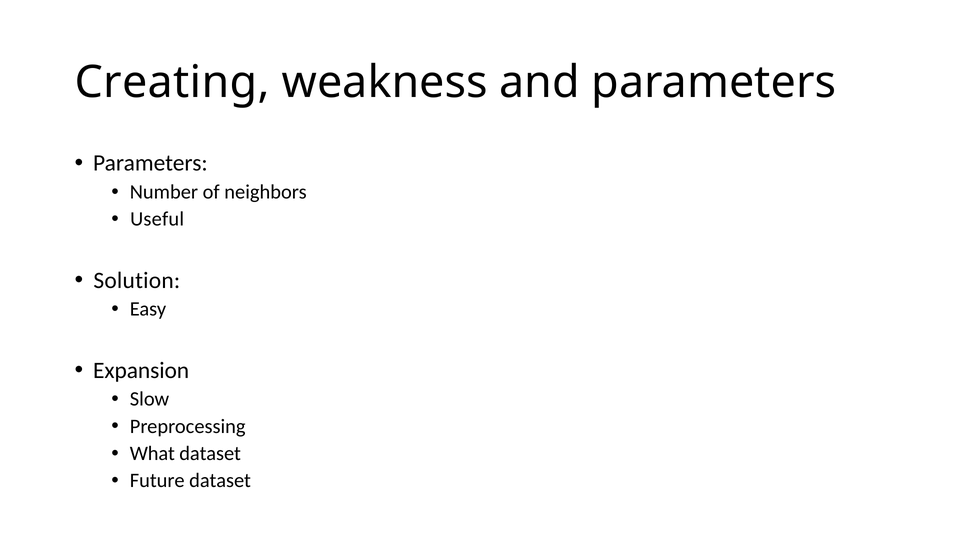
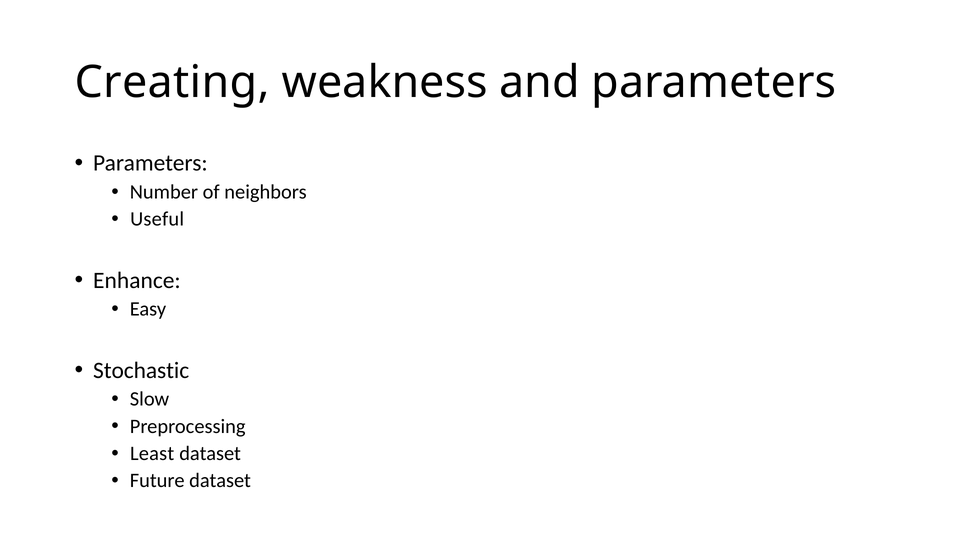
Solution: Solution -> Enhance (137, 280)
Expansion: Expansion -> Stochastic (141, 370)
What: What -> Least (152, 453)
